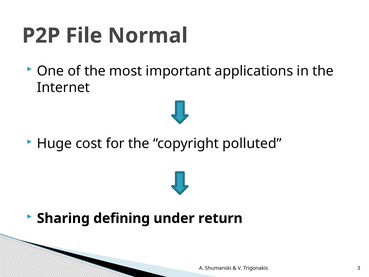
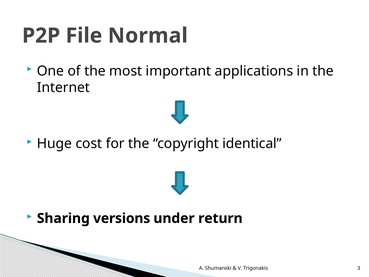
polluted: polluted -> identical (252, 143)
defining: defining -> versions (122, 218)
